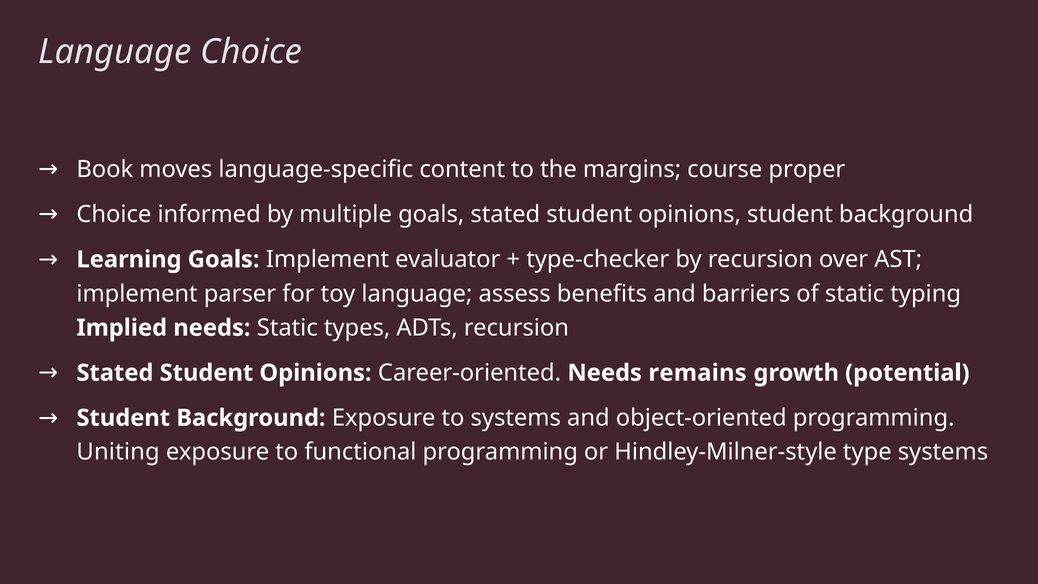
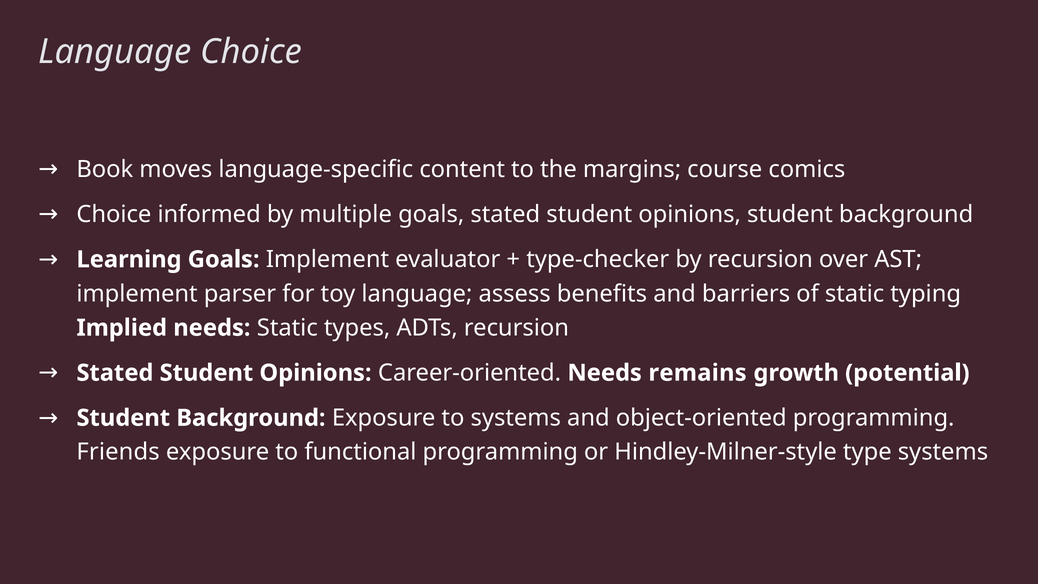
proper: proper -> comics (807, 169)
Uniting: Uniting -> Friends (118, 452)
